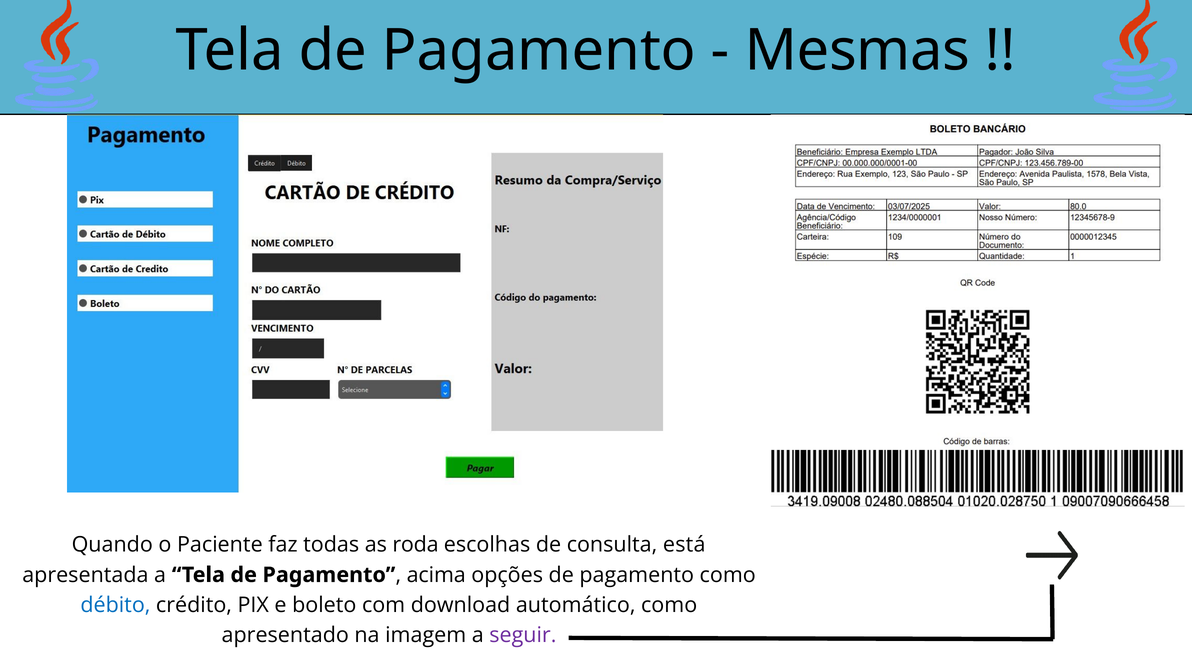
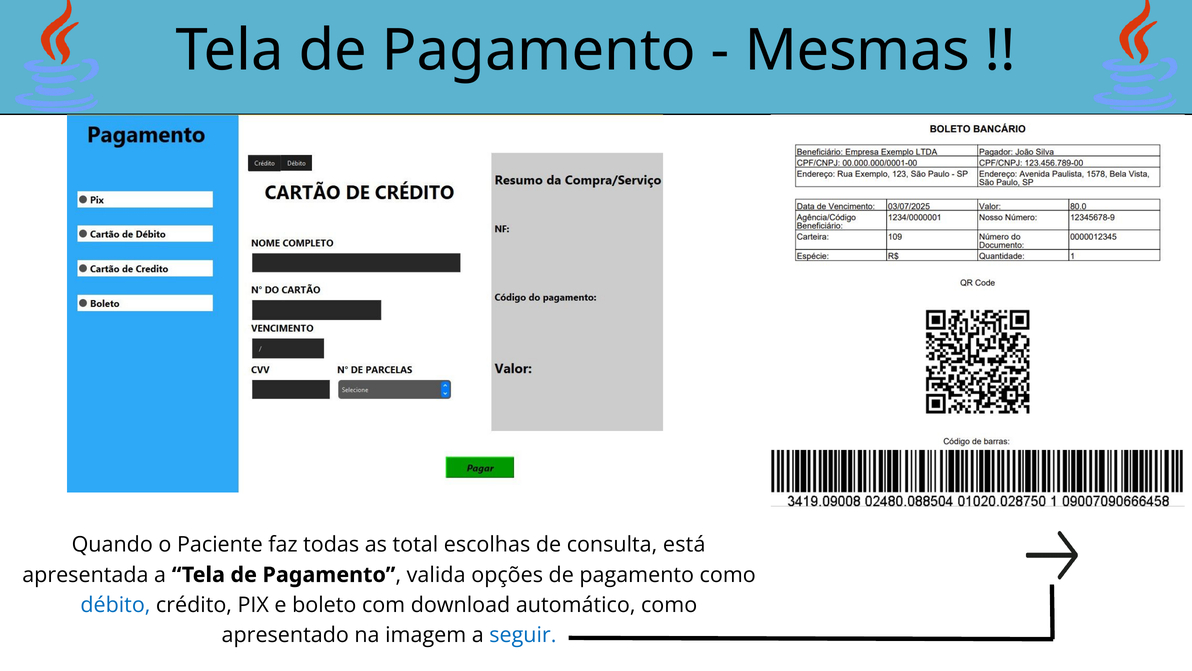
roda: roda -> total (415, 544)
acima: acima -> valida (436, 574)
seguir colour: purple -> blue (523, 635)
